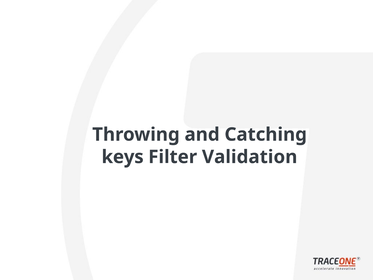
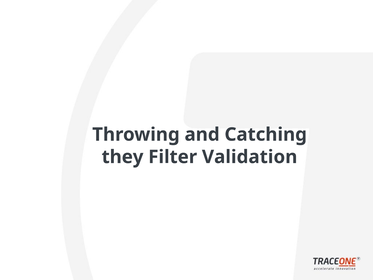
keys: keys -> they (123, 157)
